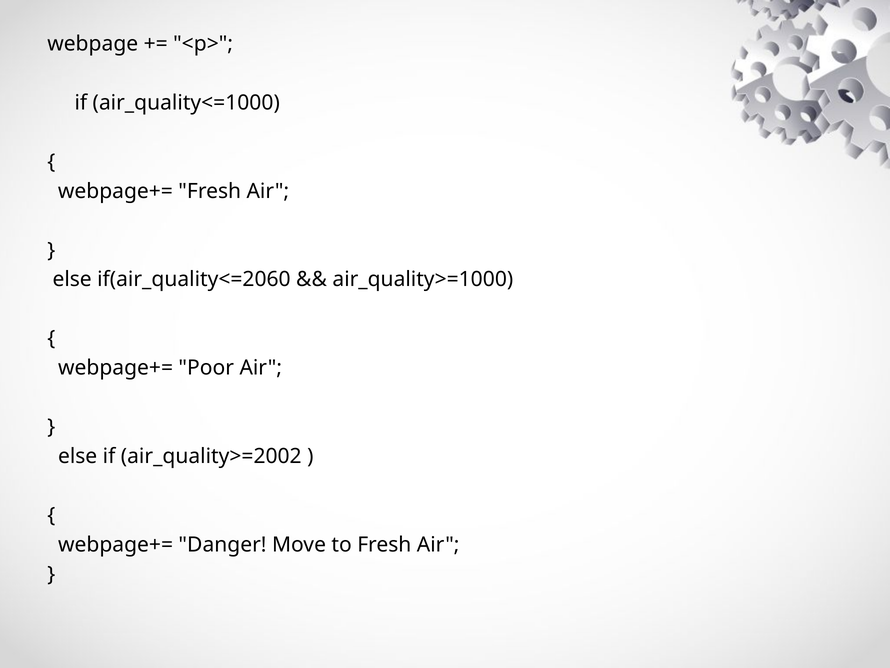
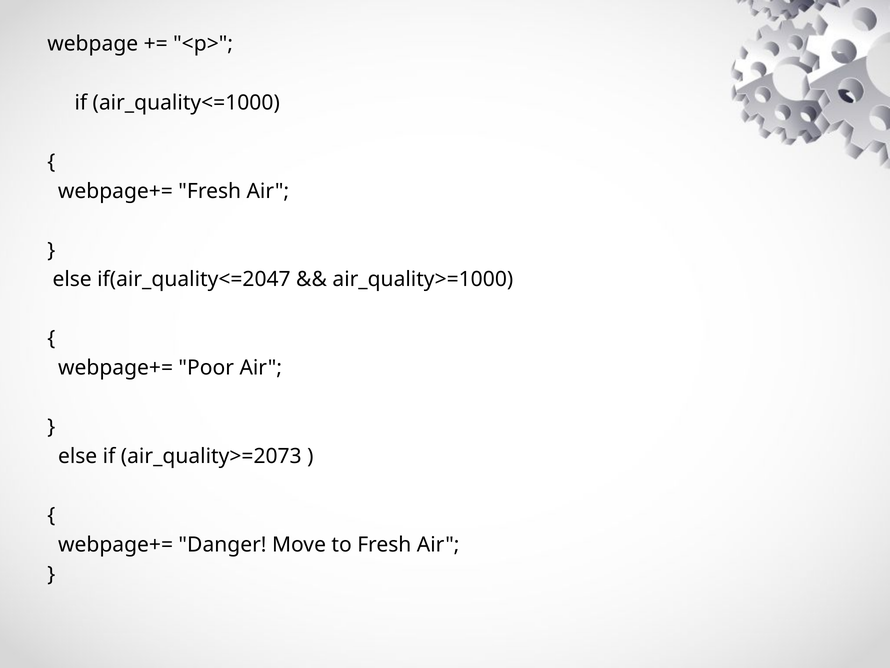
if(air_quality<=2060: if(air_quality<=2060 -> if(air_quality<=2047 (194, 279)
air_quality>=2002: air_quality>=2002 -> air_quality>=2073 (211, 456)
